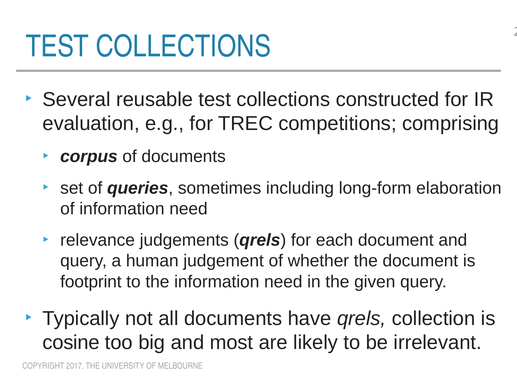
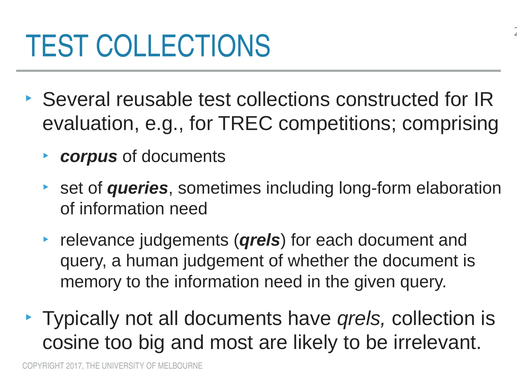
footprint: footprint -> memory (91, 281)
